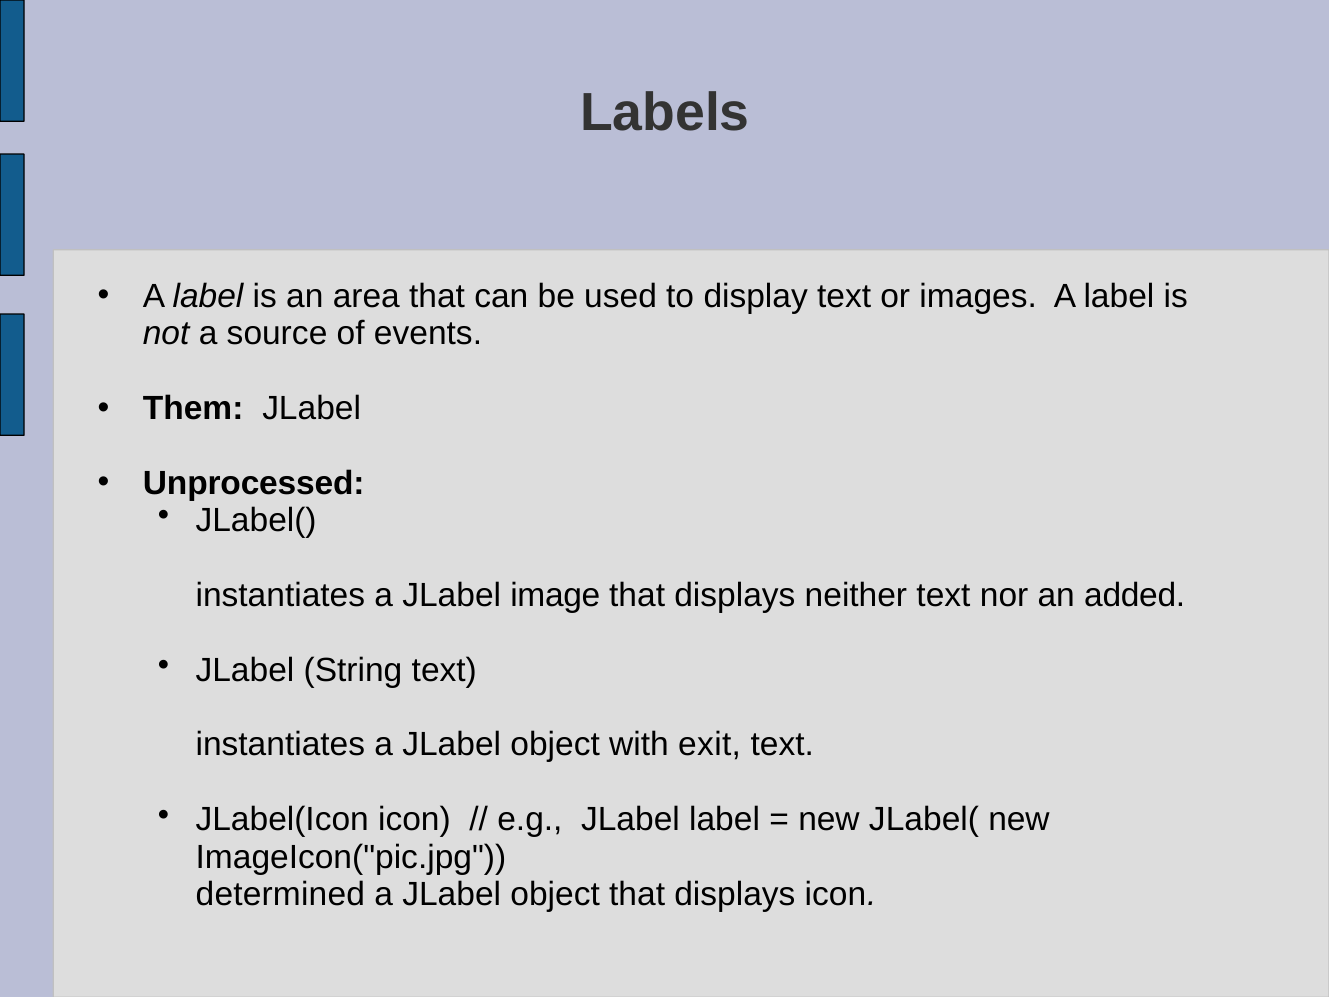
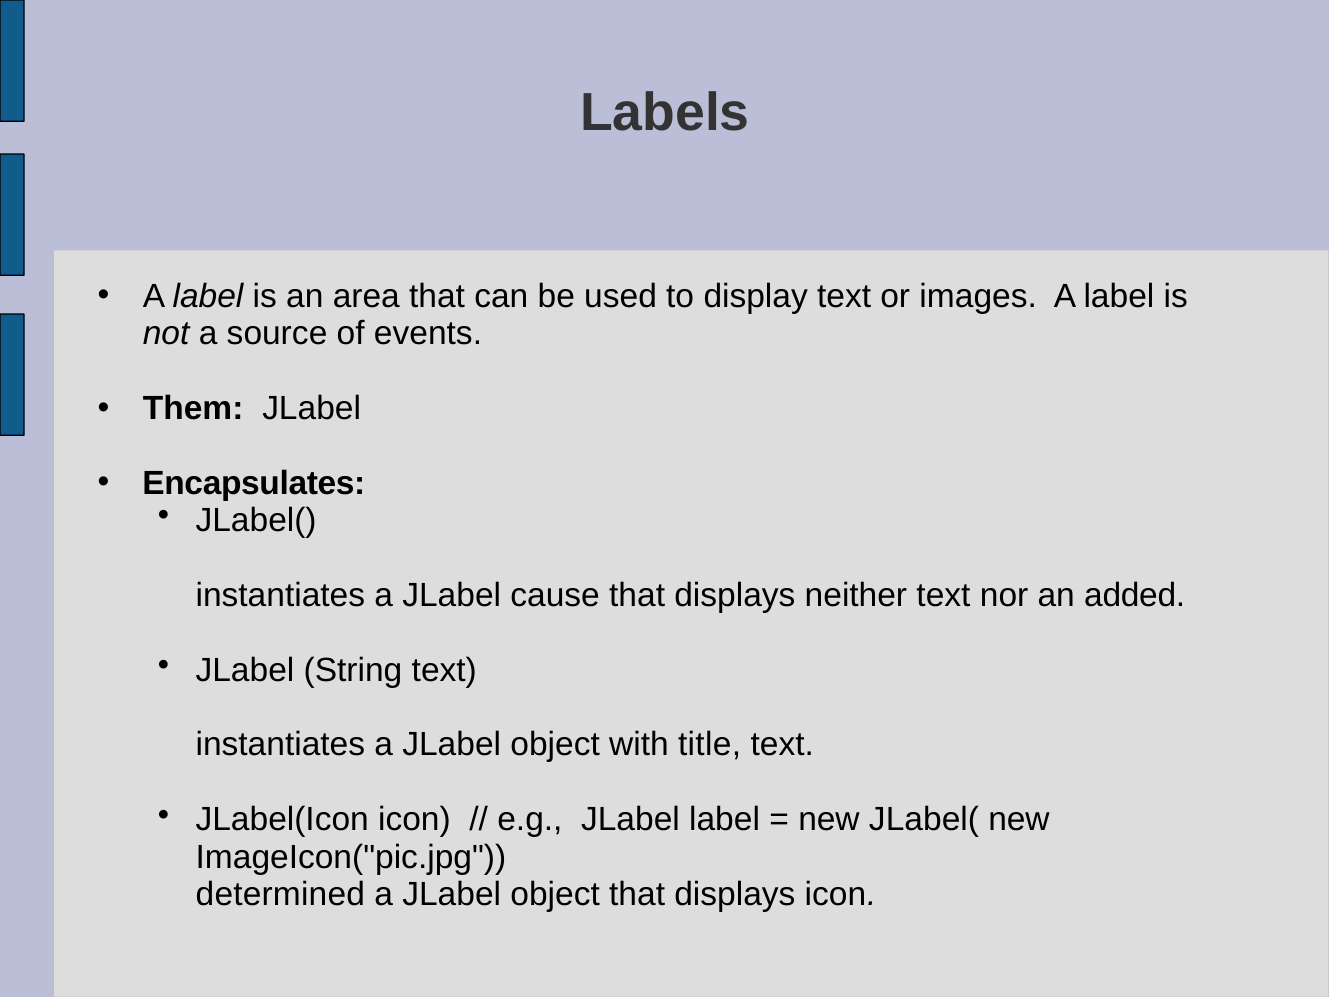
Unprocessed: Unprocessed -> Encapsulates (254, 483)
image: image -> cause (555, 595)
exit: exit -> title (710, 745)
